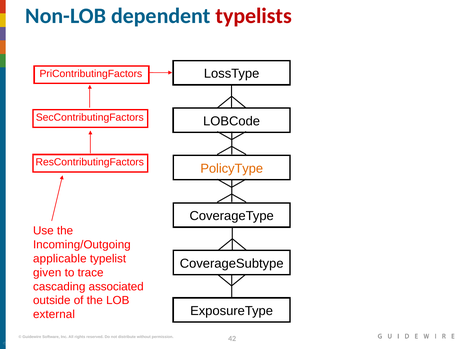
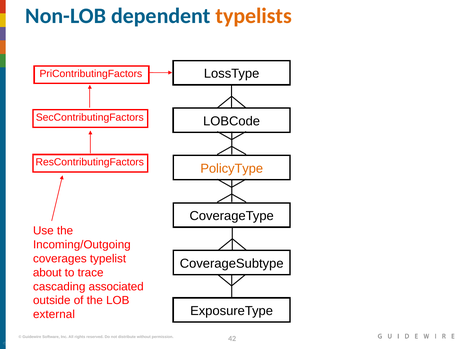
typelists colour: red -> orange (254, 16)
applicable: applicable -> coverages (60, 259)
given: given -> about (47, 273)
